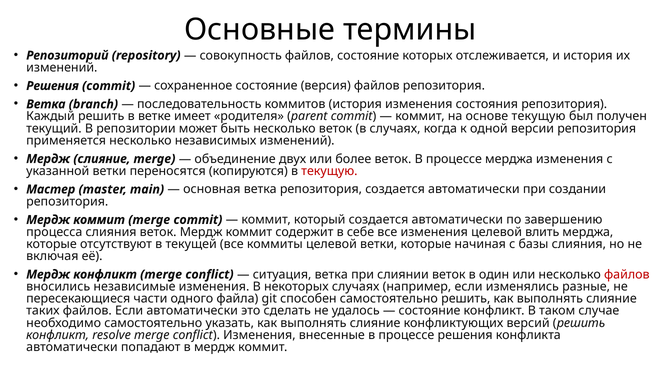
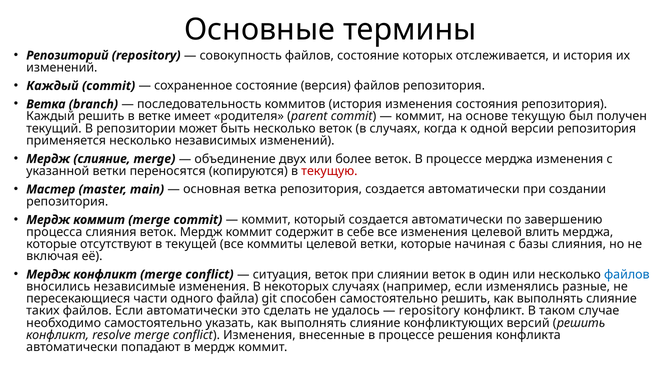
Решения: Решения -> Каждый (52, 86)
ситуация ветка: ветка -> веток (331, 275)
файлов colour: red -> blue (627, 275)
состояние: состояние -> repository (429, 311)
